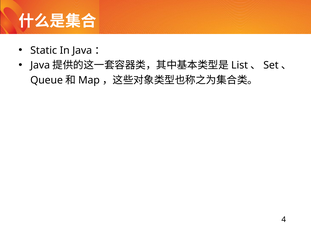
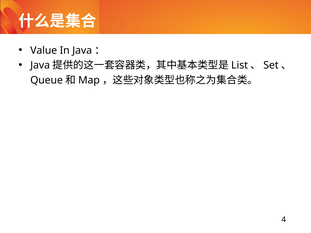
Static: Static -> Value (44, 50)
